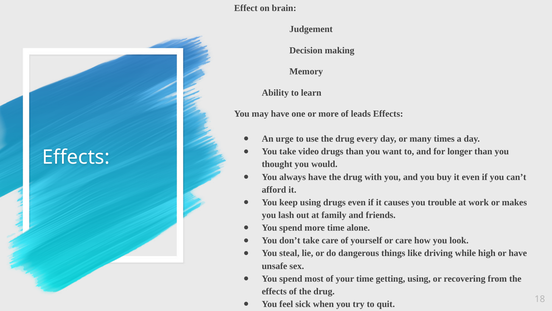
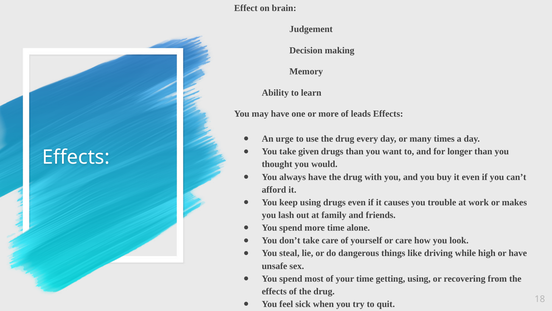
video: video -> given (309, 151)
